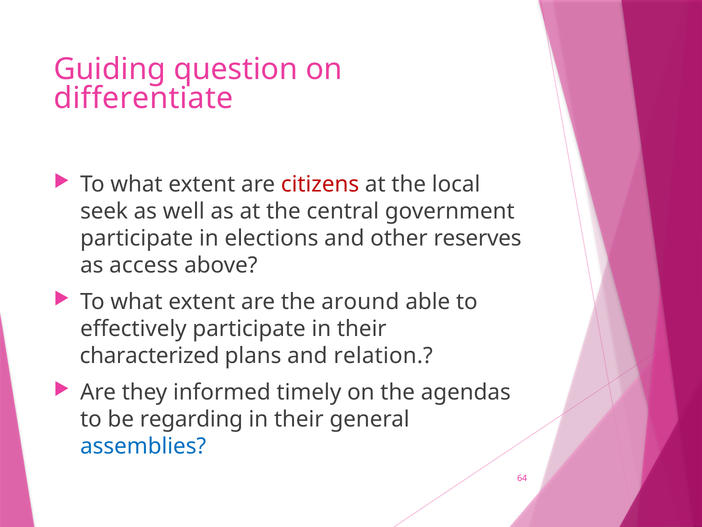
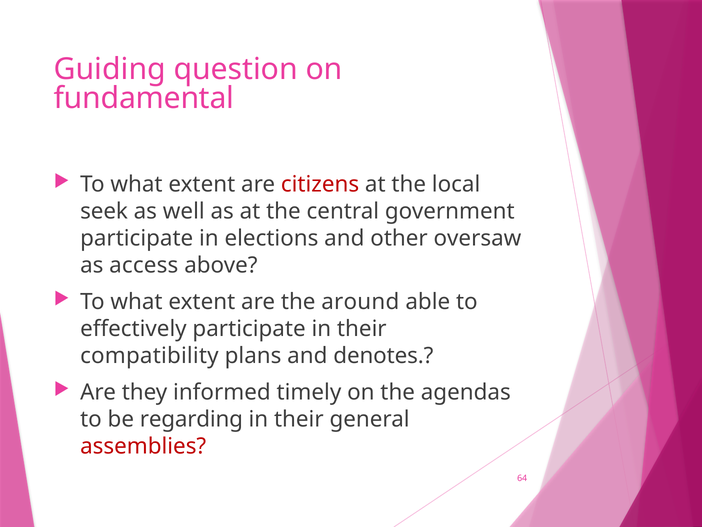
differentiate: differentiate -> fundamental (144, 98)
reserves: reserves -> oversaw (477, 238)
characterized: characterized -> compatibility (149, 356)
relation: relation -> denotes (383, 356)
assemblies colour: blue -> red (143, 446)
